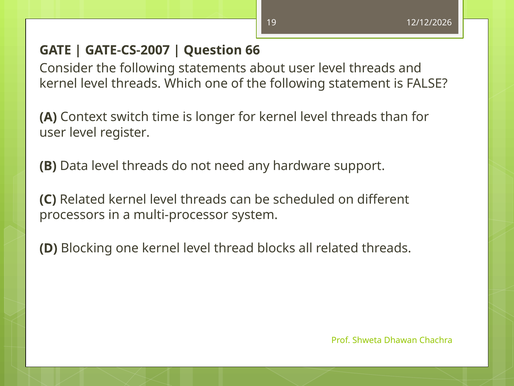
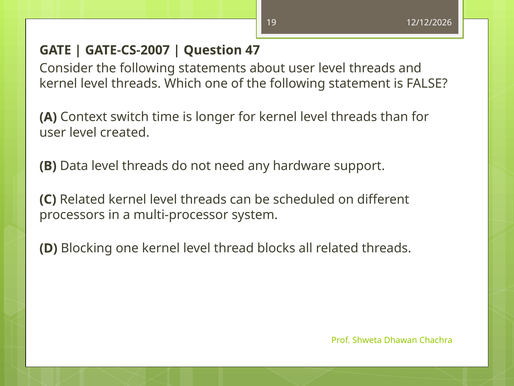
66: 66 -> 47 (253, 50)
register: register -> created (125, 132)
